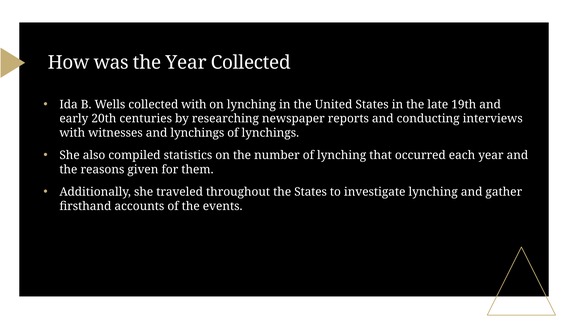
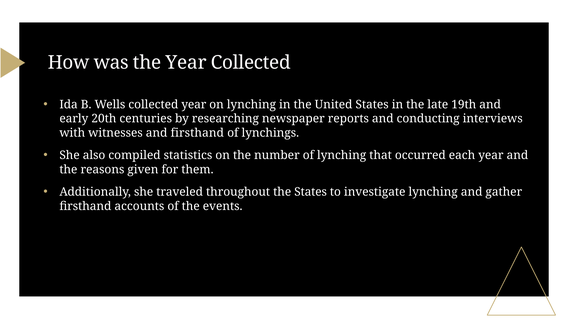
collected with: with -> year (194, 105)
and lynchings: lynchings -> firsthand (197, 133)
